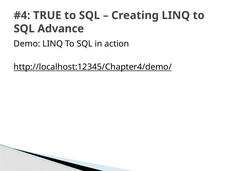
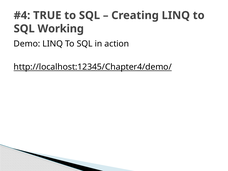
Advance: Advance -> Working (61, 29)
